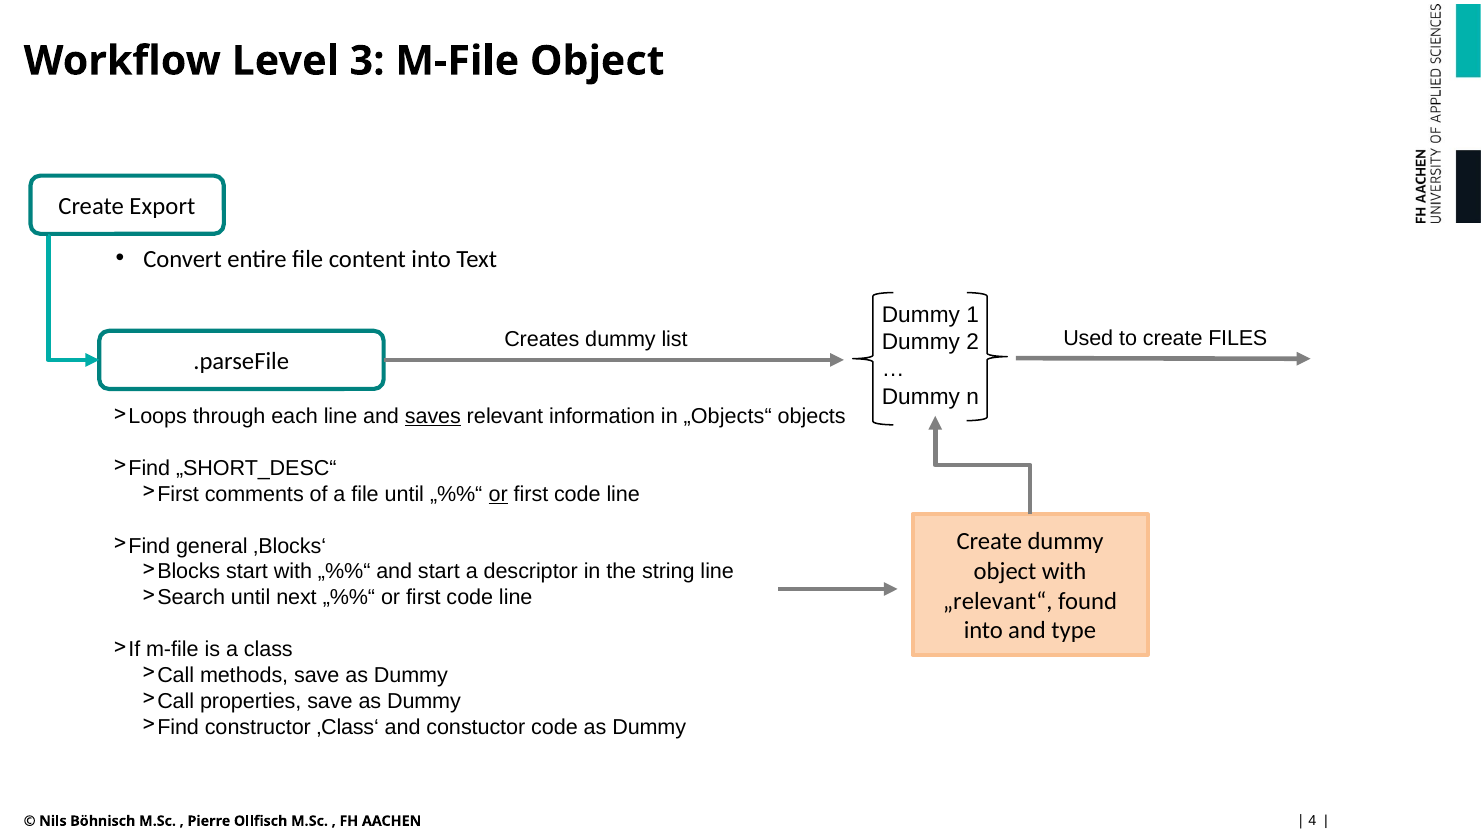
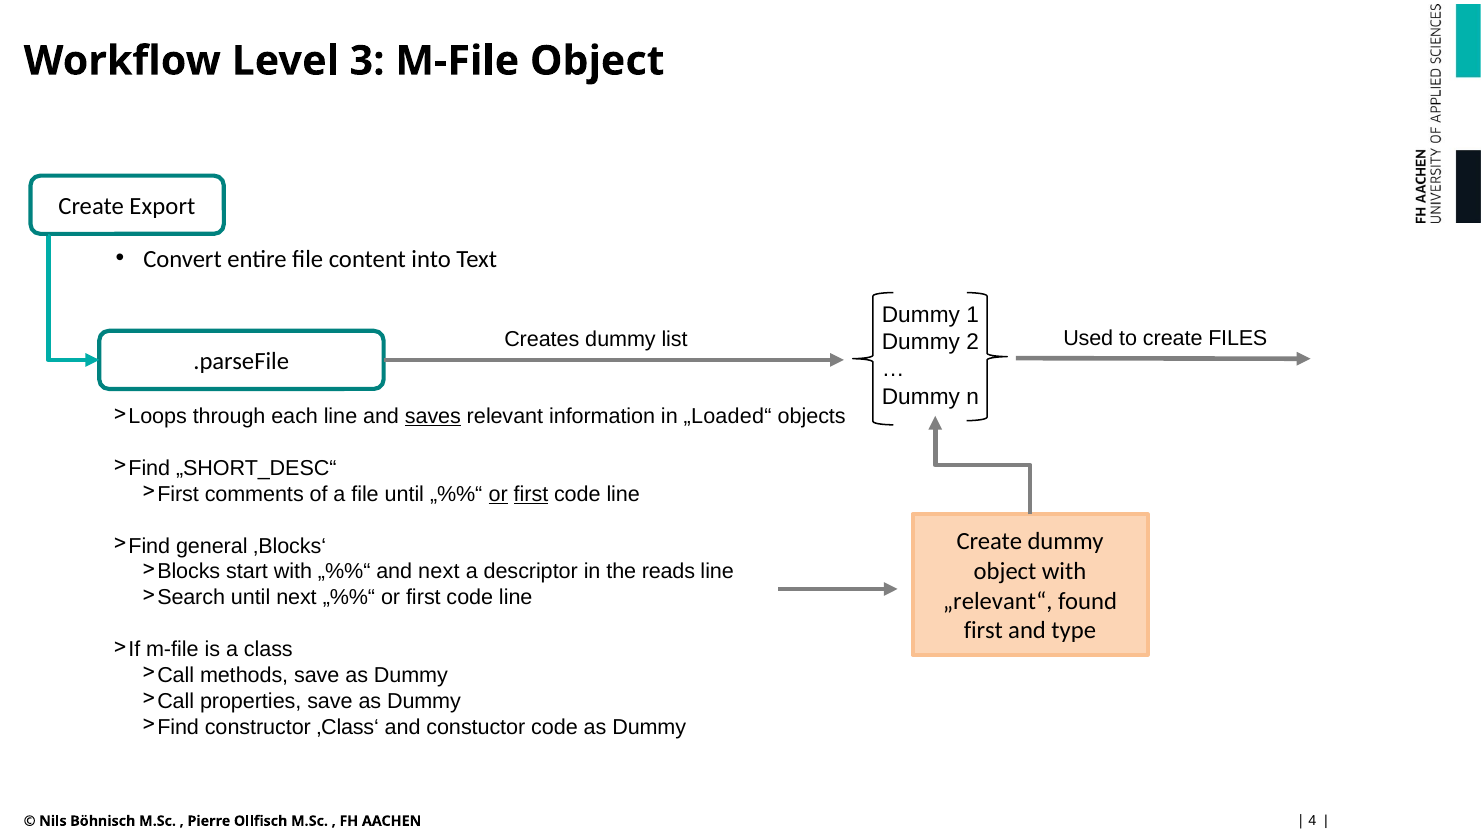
„Objects“: „Objects“ -> „Loaded“ (728, 417)
first underline: none -> present (531, 494)
and start: start -> next (439, 572)
string: string -> reads (668, 572)
into: into -> first (983, 631)
